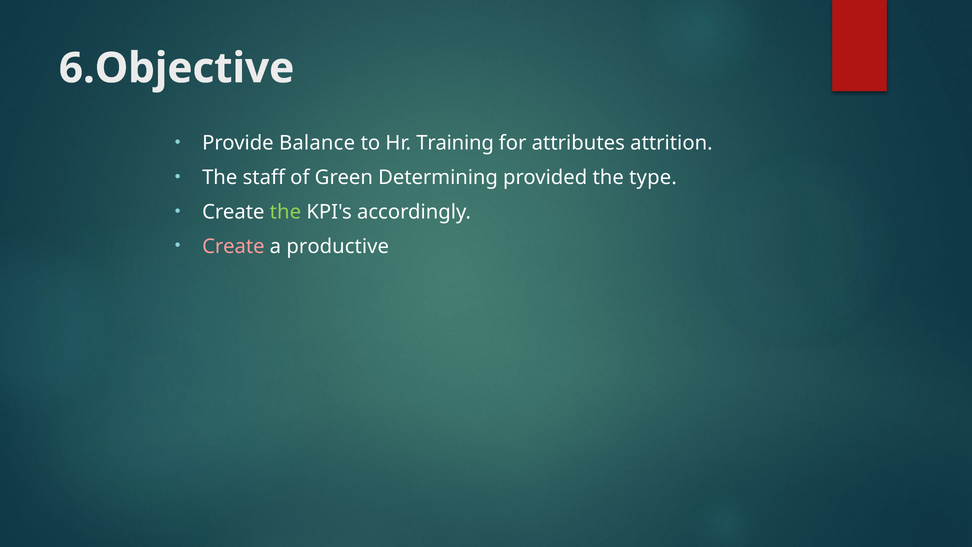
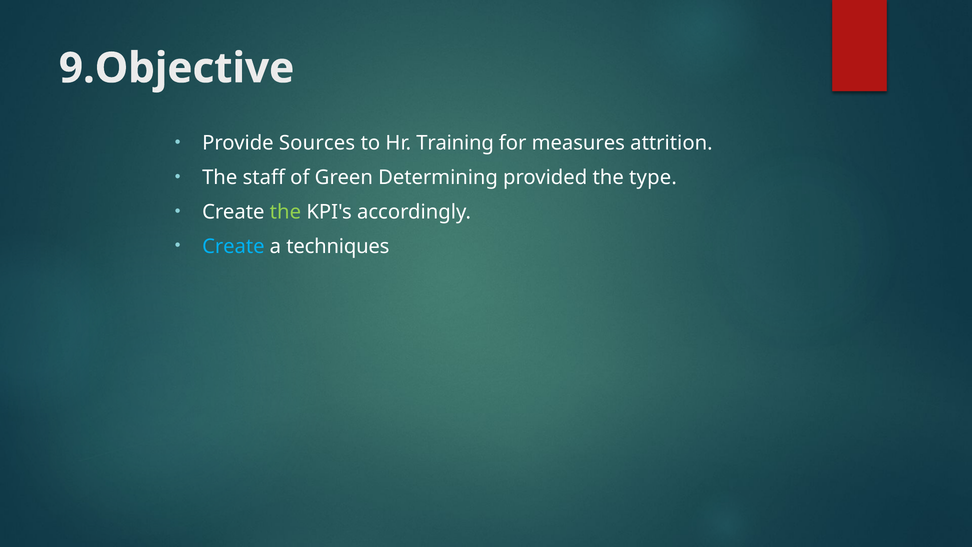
6.Objective: 6.Objective -> 9.Objective (177, 68)
Balance: Balance -> Sources (317, 143)
attributes: attributes -> measures (578, 143)
Create colour: pink -> light blue (233, 246)
productive: productive -> techniques (338, 246)
